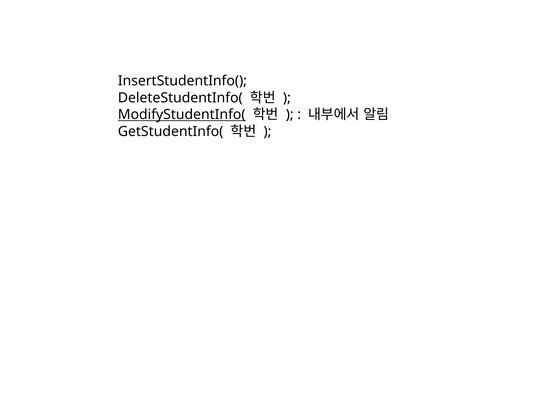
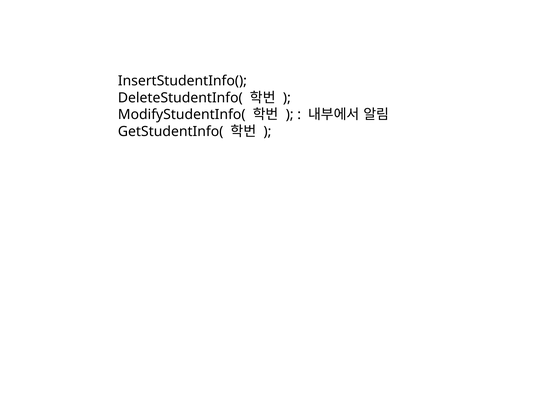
ModifyStudentInfo( underline: present -> none (182, 115)
